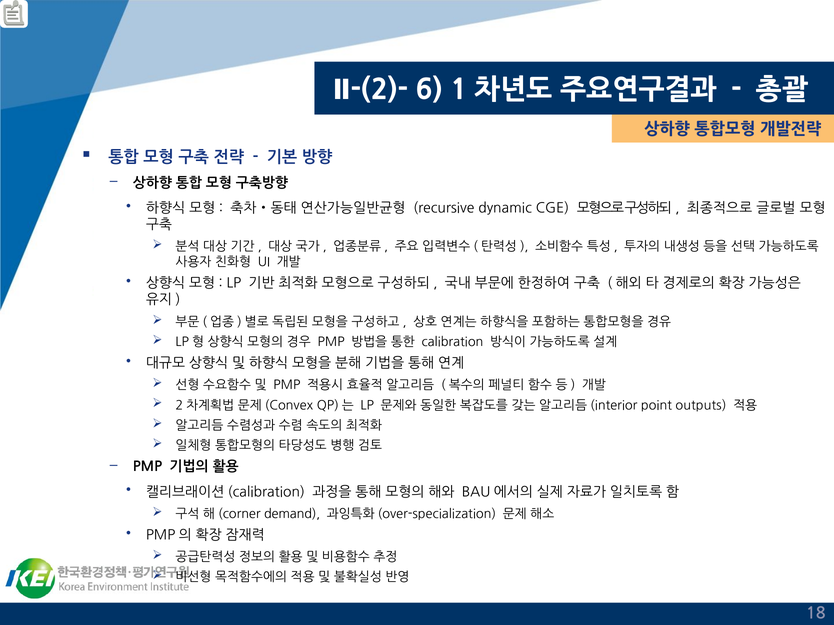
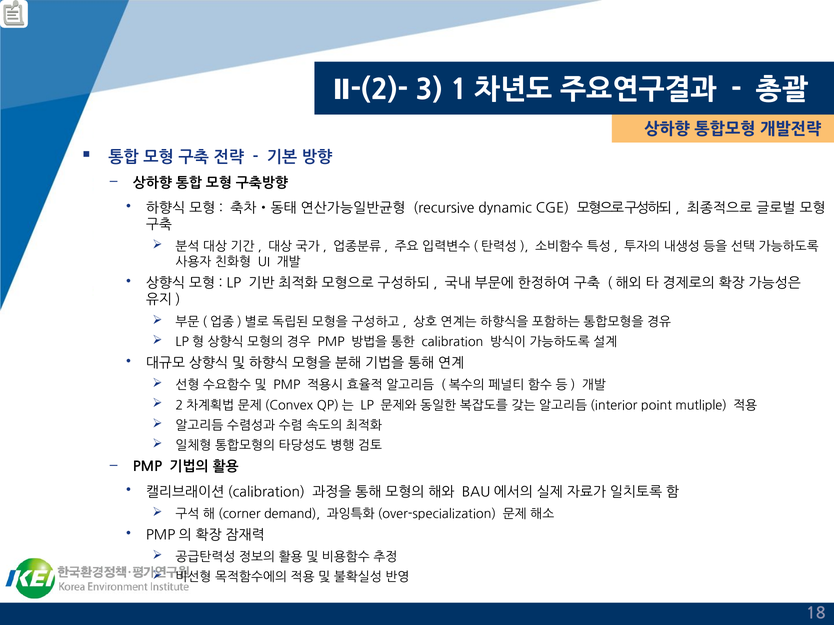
6: 6 -> 3 (429, 90)
outputs: outputs -> mutliple (701, 406)
